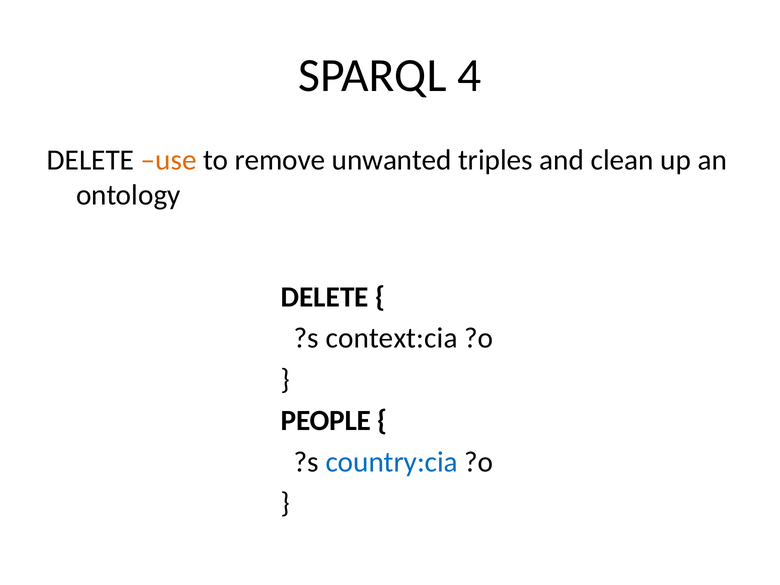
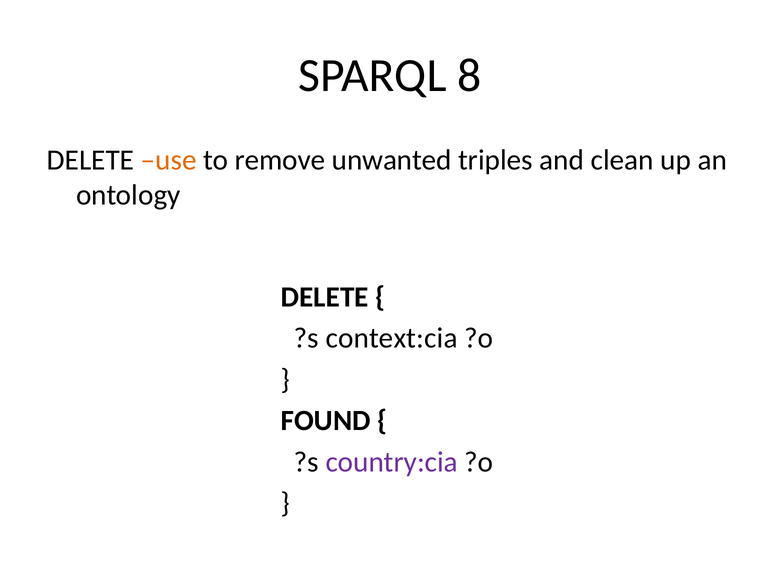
4: 4 -> 8 (469, 76)
PEOPLE: PEOPLE -> FOUND (326, 421)
country:cia colour: blue -> purple (392, 462)
